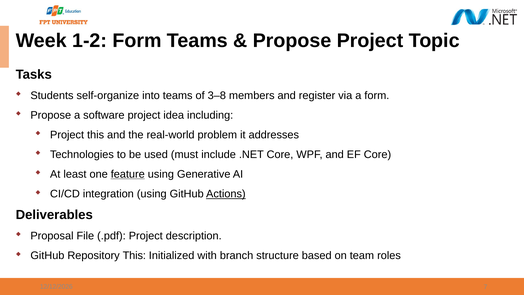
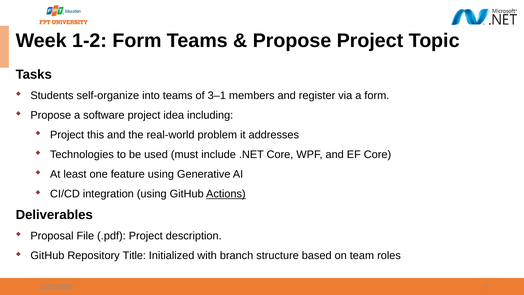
3–8: 3–8 -> 3–1 (217, 95)
feature underline: present -> none (128, 174)
Repository This: This -> Title (134, 255)
